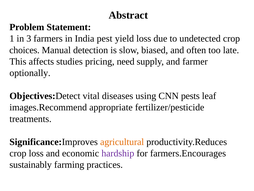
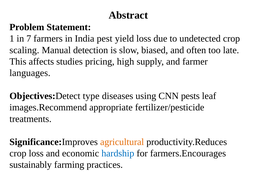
3: 3 -> 7 (29, 39)
choices: choices -> scaling (24, 50)
need: need -> high (126, 61)
optionally: optionally -> languages (30, 73)
vital: vital -> type (91, 96)
hardship colour: purple -> blue (118, 153)
